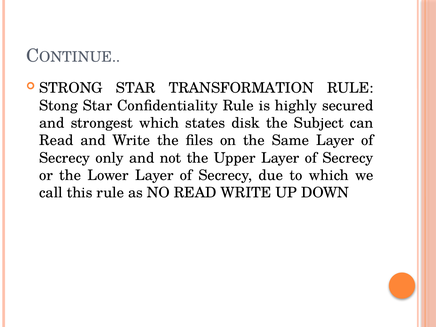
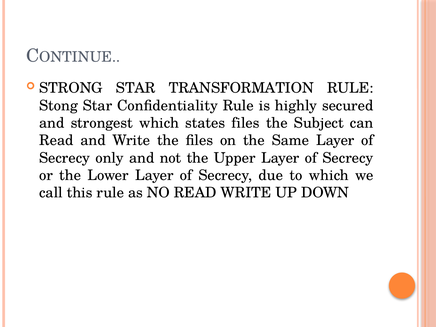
states disk: disk -> files (246, 123)
